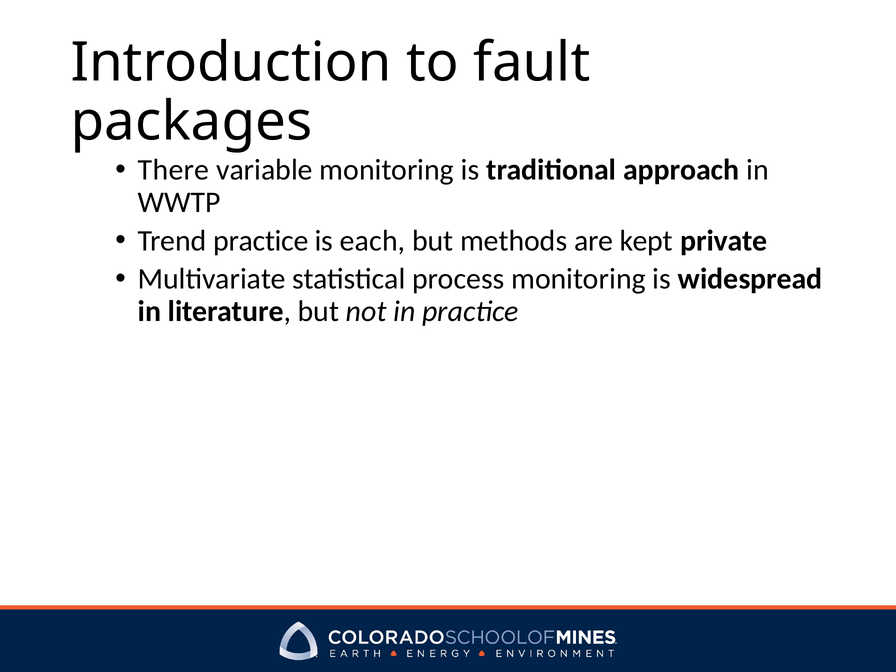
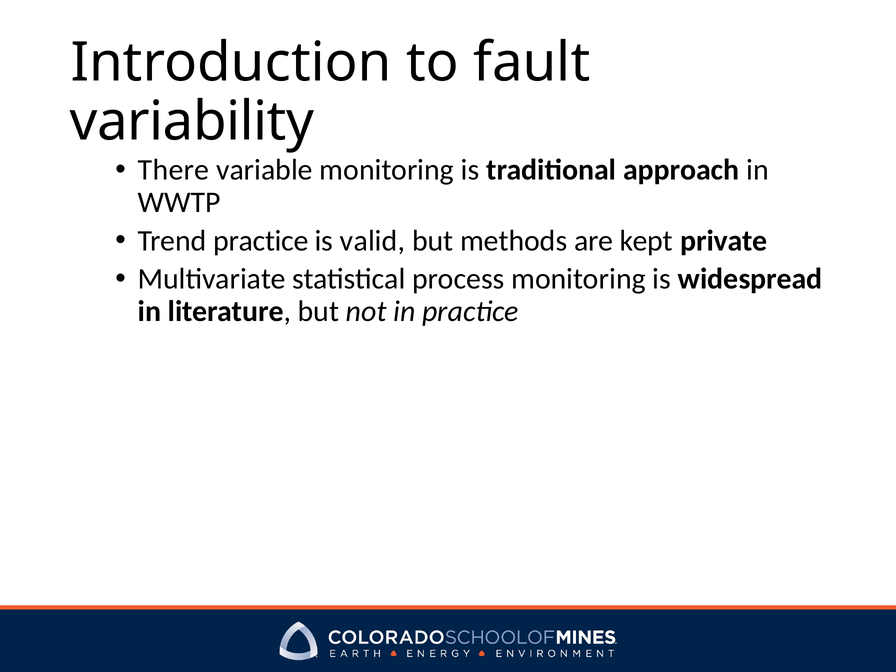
packages: packages -> variability (192, 122)
each: each -> valid (373, 241)
